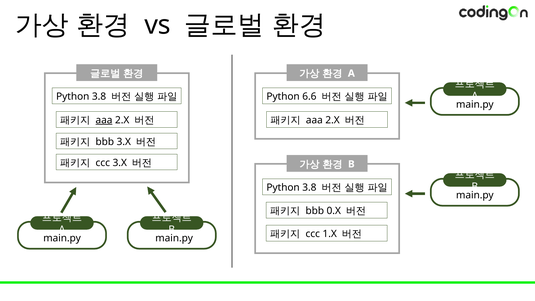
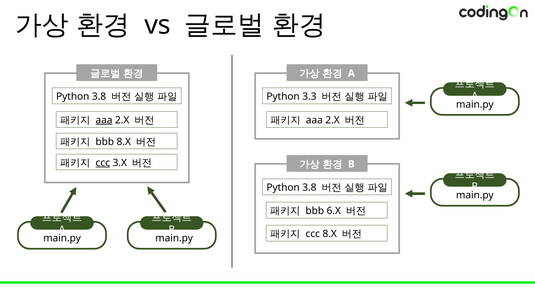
6.6: 6.6 -> 3.3 (309, 97)
bbb 3.X: 3.X -> 8.X (124, 142)
ccc underline: none -> present (103, 163)
0.X: 0.X -> 6.X (334, 211)
ccc 1.X: 1.X -> 8.X (330, 234)
